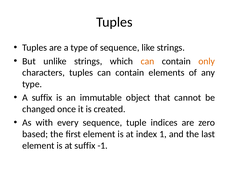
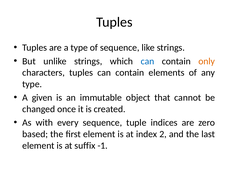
can colour: orange -> blue (148, 61)
A suffix: suffix -> given (42, 97)
1: 1 -> 2 (163, 134)
